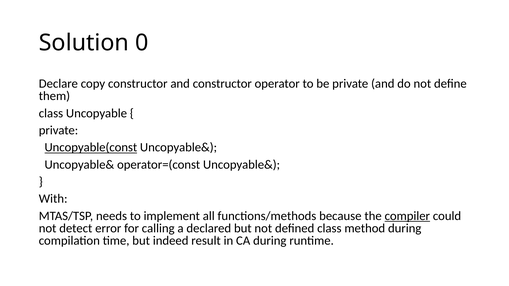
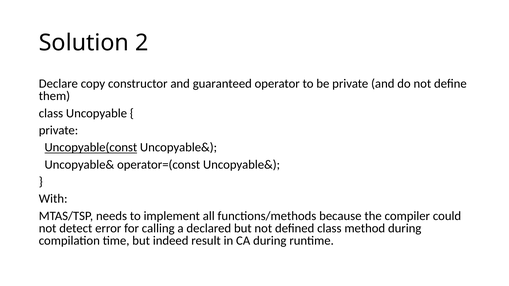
0: 0 -> 2 (142, 43)
and constructor: constructor -> guaranteed (222, 84)
compiler underline: present -> none (407, 216)
